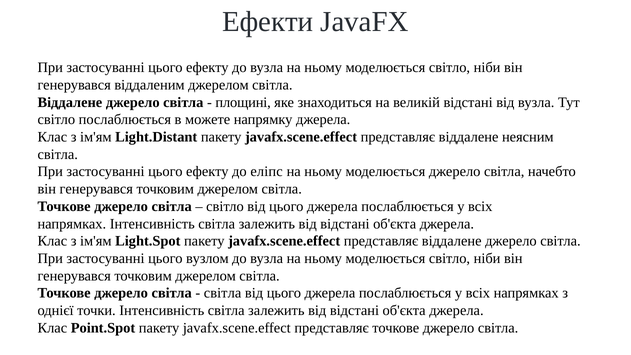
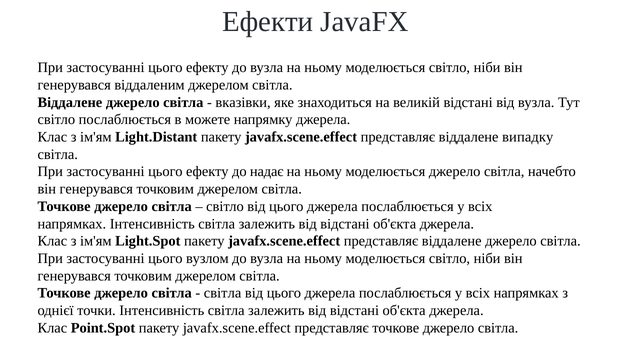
площині: площині -> вказівки (243, 102)
неясним: неясним -> випадку (528, 137)
еліпс: еліпс -> надає (267, 172)
